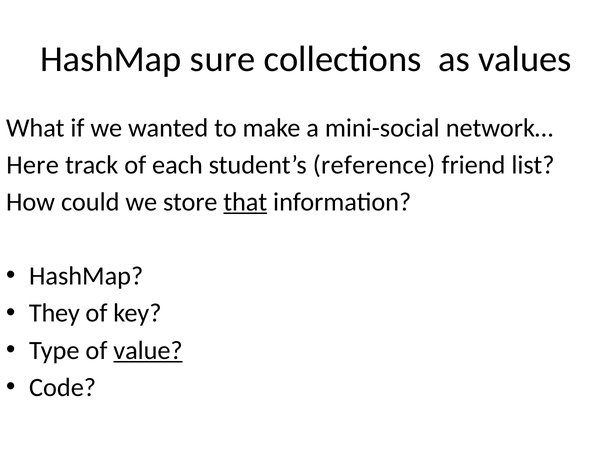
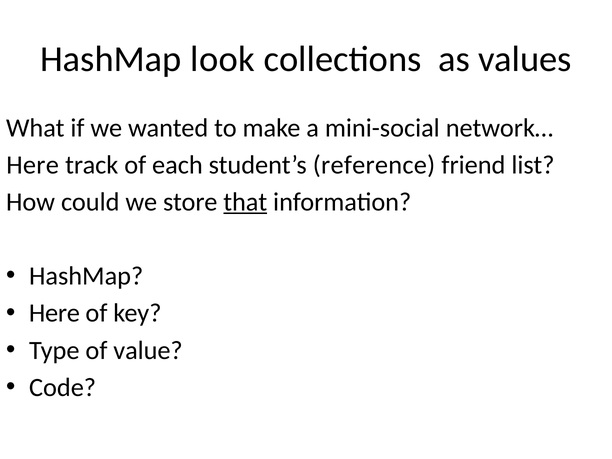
sure: sure -> look (223, 59)
They: They -> Here (54, 313)
value underline: present -> none (148, 350)
